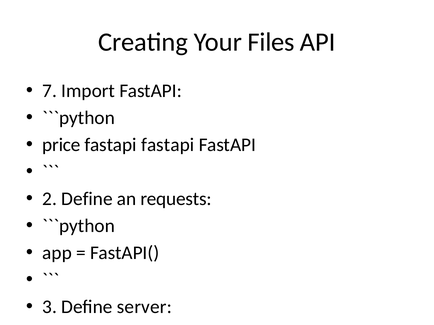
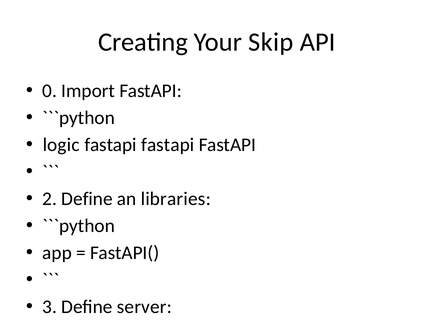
Files: Files -> Skip (271, 42)
7: 7 -> 0 (50, 91)
price: price -> logic (61, 145)
requests: requests -> libraries (176, 199)
